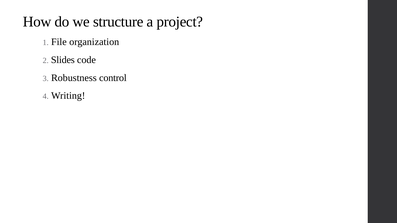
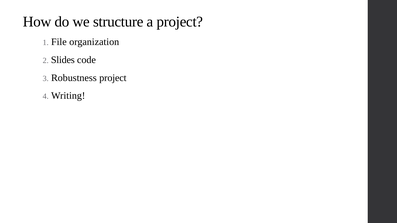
Robustness control: control -> project (113, 78)
